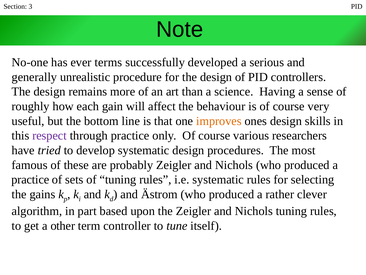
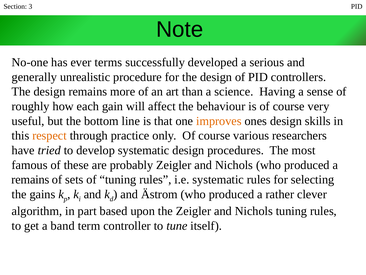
respect colour: purple -> orange (50, 135)
practice: practice -> remains (30, 179)
other: other -> band (63, 225)
